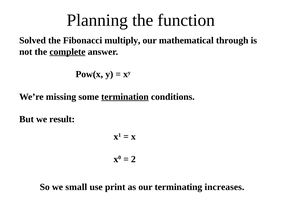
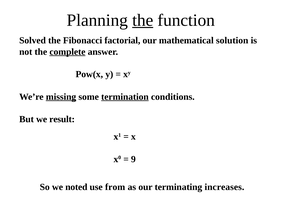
the underline: none -> present (143, 20)
multiply: multiply -> factorial (122, 41)
through: through -> solution (232, 41)
missing underline: none -> present (61, 97)
2: 2 -> 9 (133, 159)
small: small -> noted (76, 188)
print: print -> from (115, 188)
